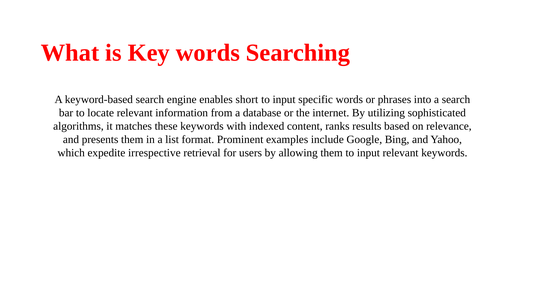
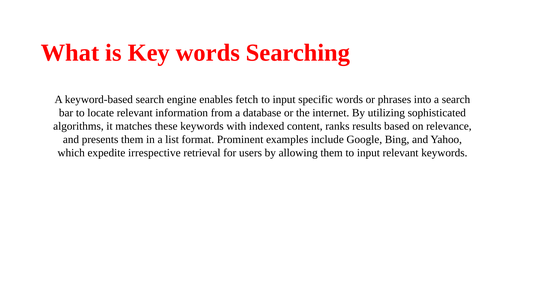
short: short -> fetch (247, 100)
